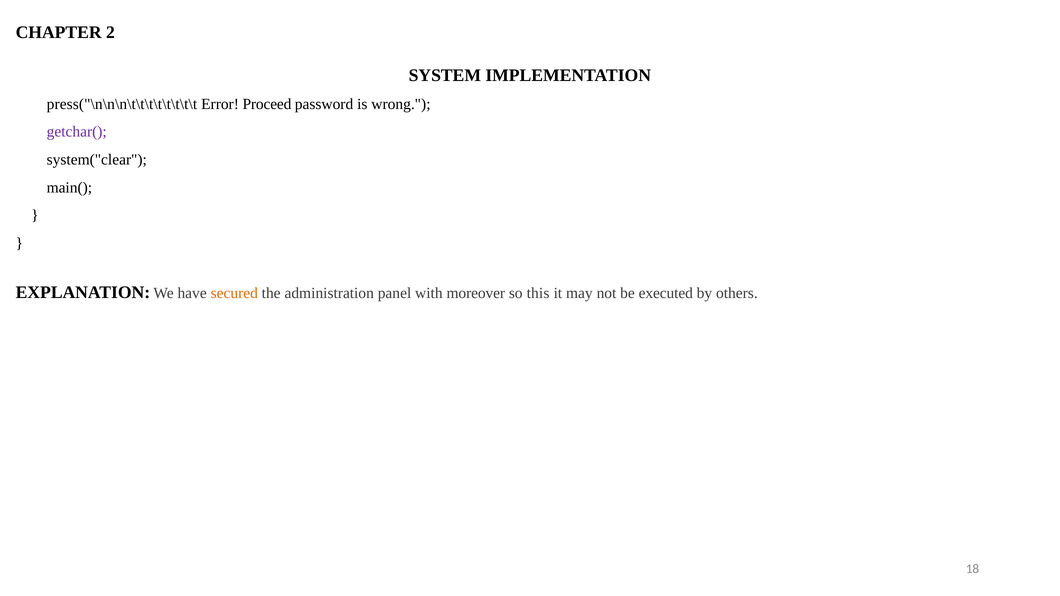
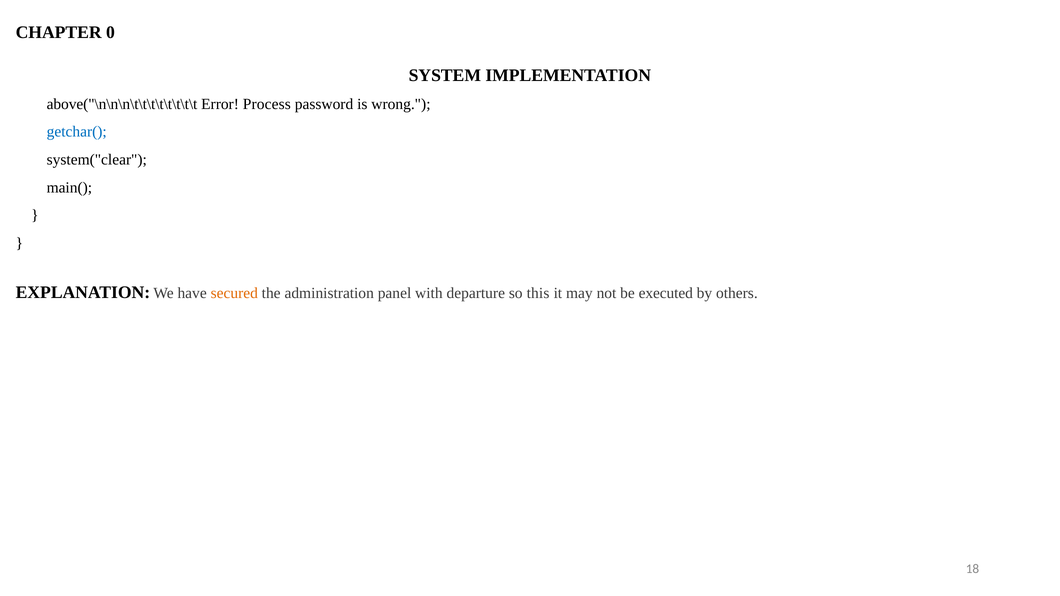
2: 2 -> 0 (110, 33)
press("\n\n\n\t\t\t\t\t\t\t\t: press("\n\n\n\t\t\t\t\t\t\t\t -> above("\n\n\n\t\t\t\t\t\t\t\t (122, 104)
Proceed: Proceed -> Process (267, 104)
getchar( colour: purple -> blue (77, 132)
moreover: moreover -> departure (476, 293)
